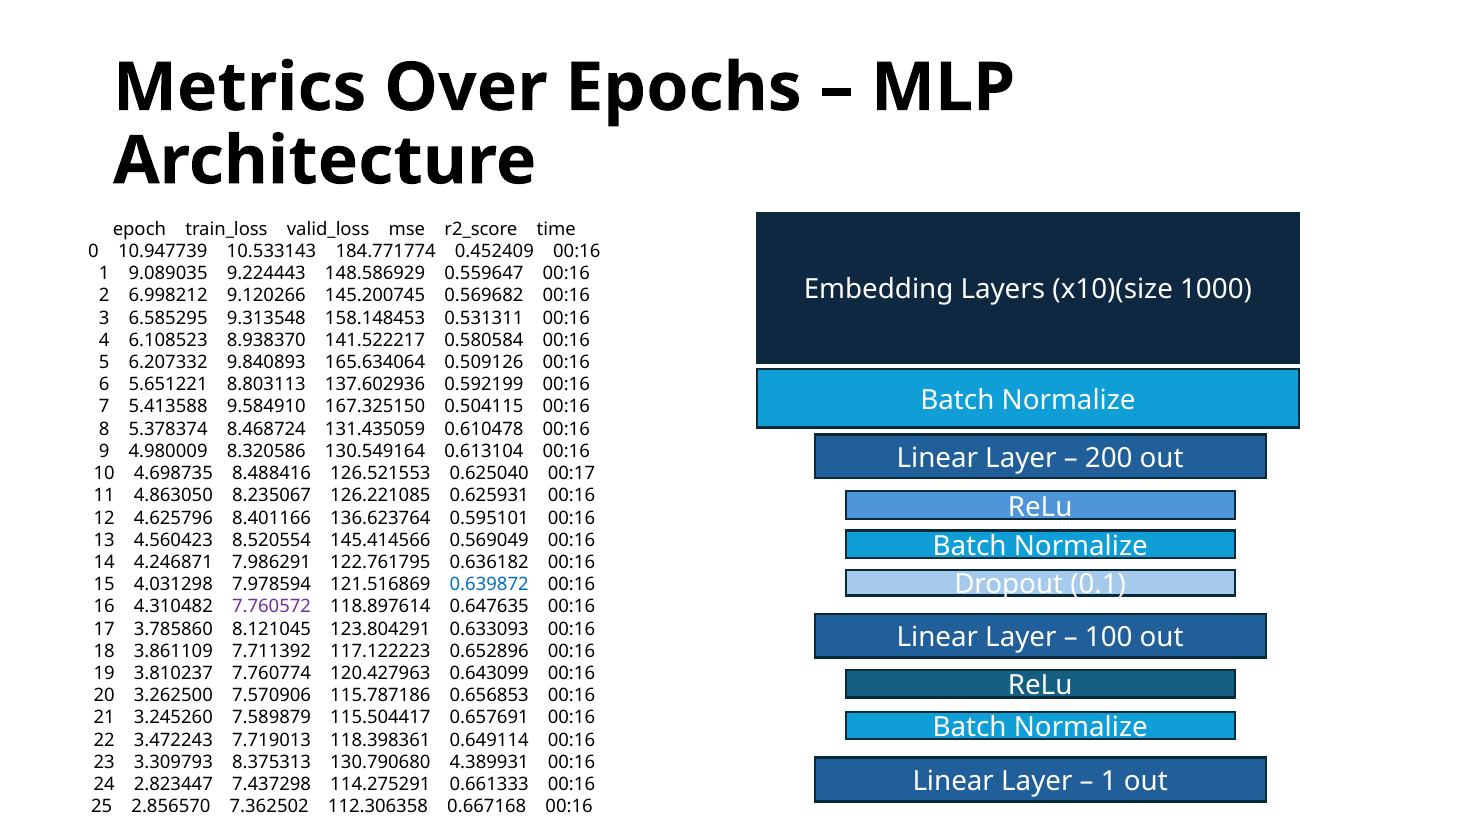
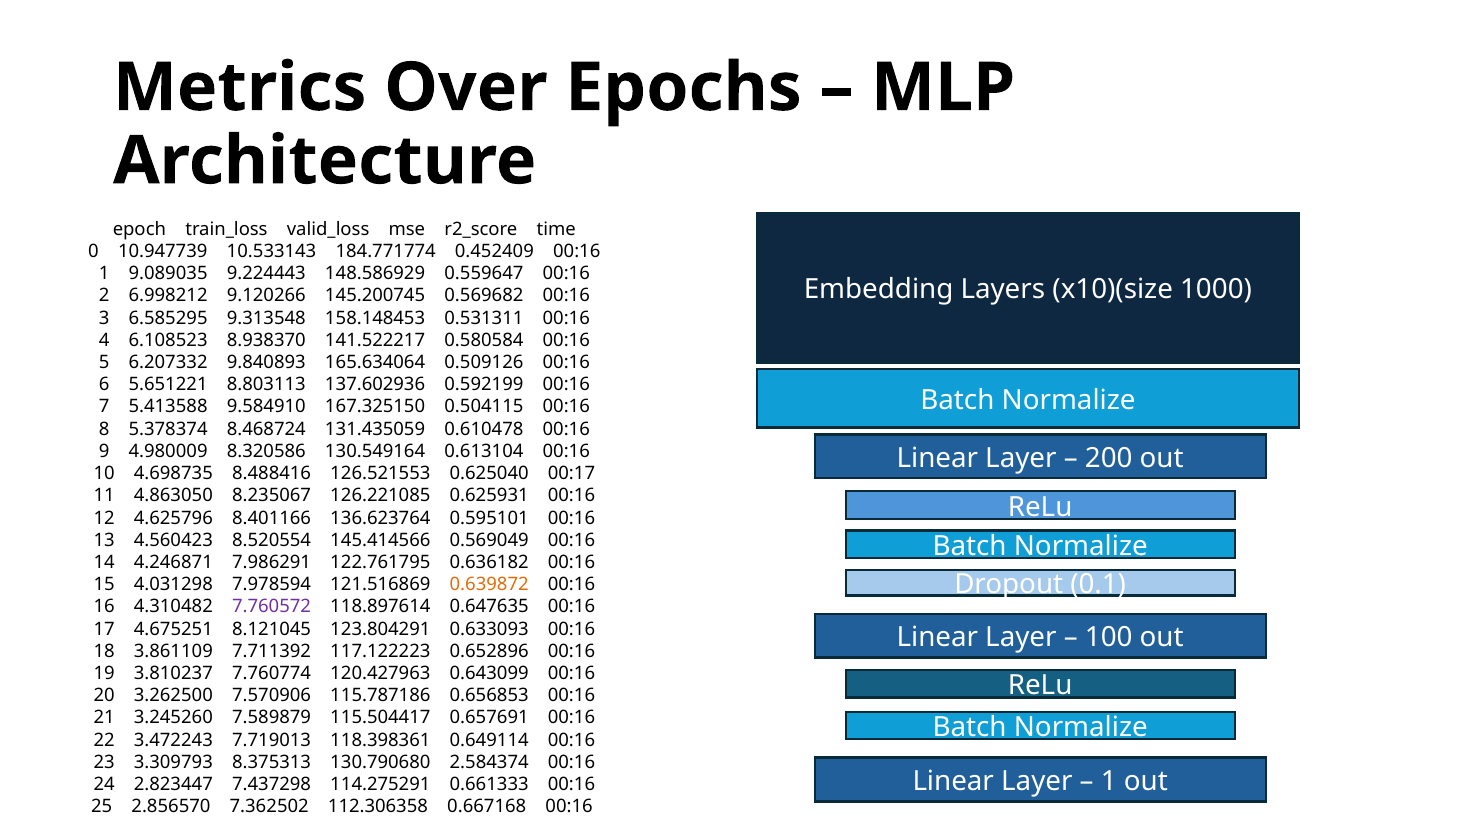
0.639872 colour: blue -> orange (489, 585)
3.785860: 3.785860 -> 4.675251 (173, 629)
4.389931: 4.389931 -> 2.584374 (489, 762)
